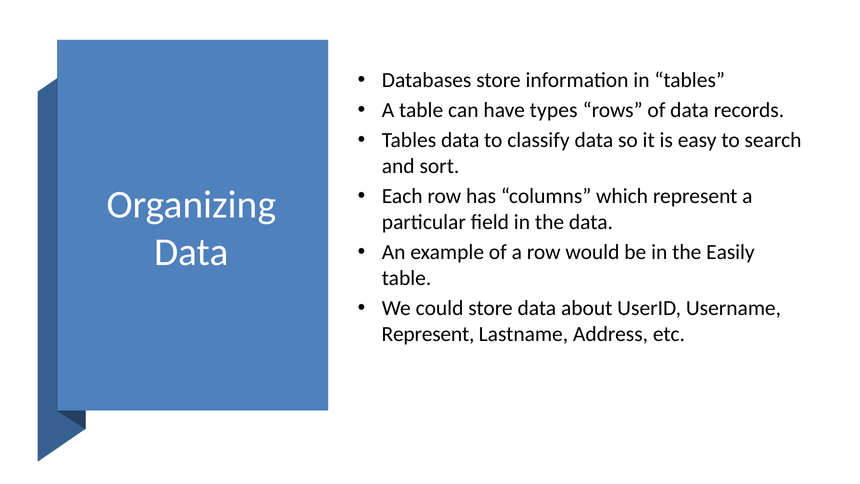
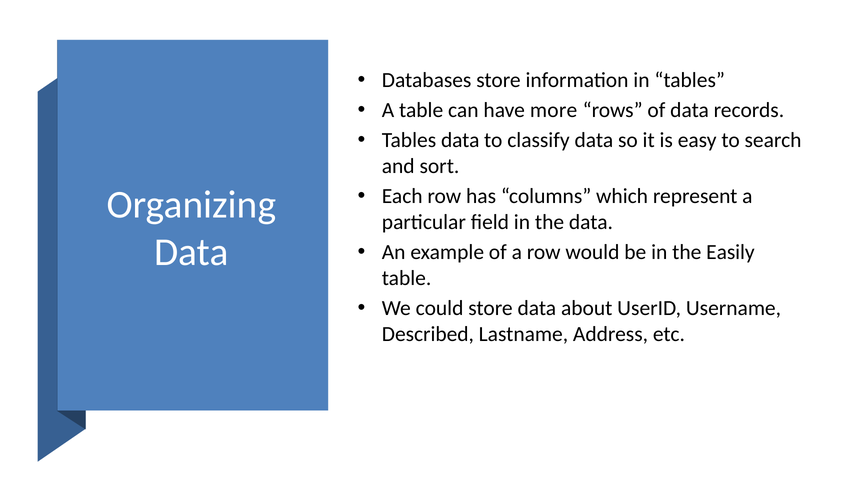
types: types -> more (554, 110)
Represent: Represent -> Described (428, 334)
